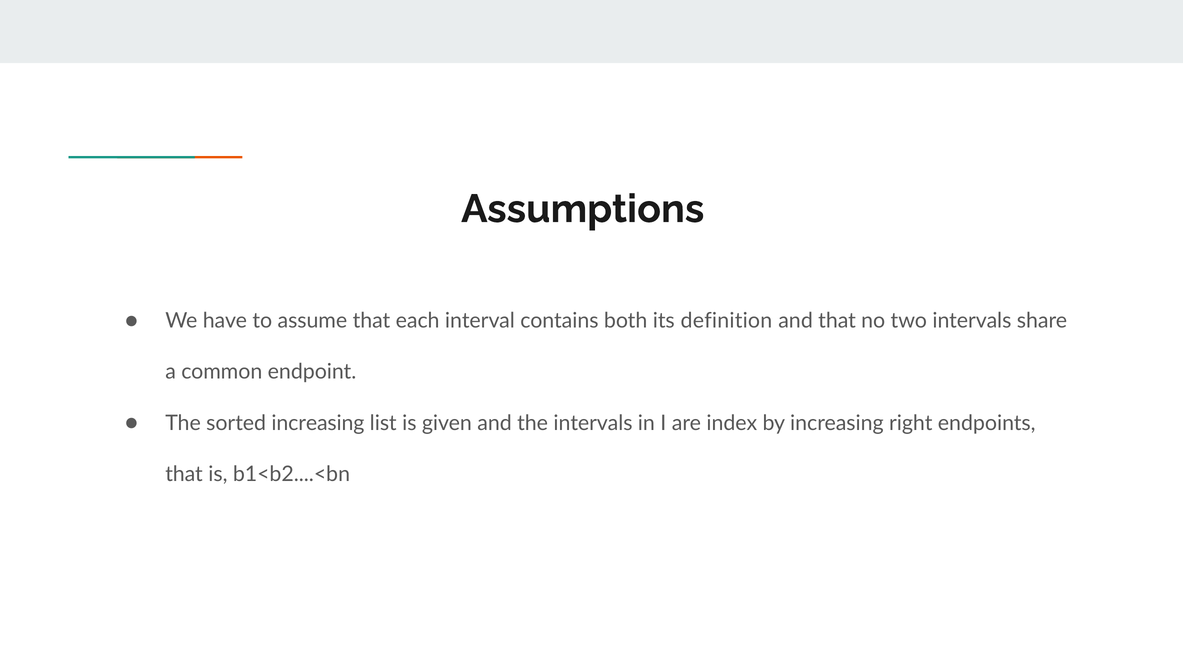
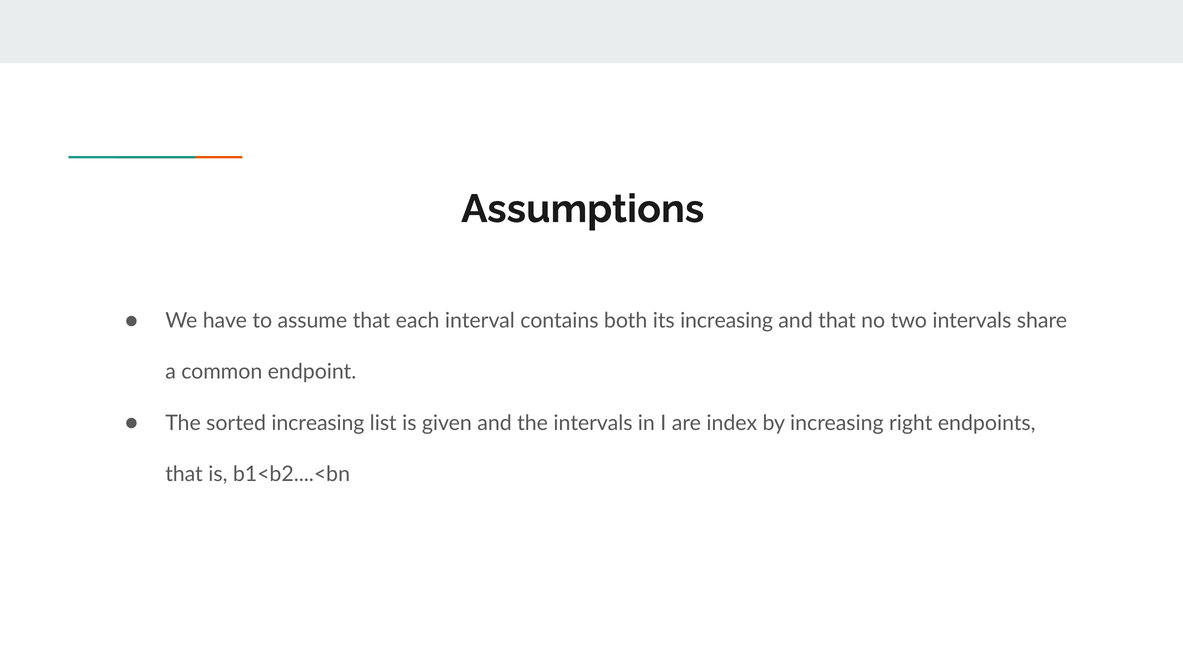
its definition: definition -> increasing (727, 321)
